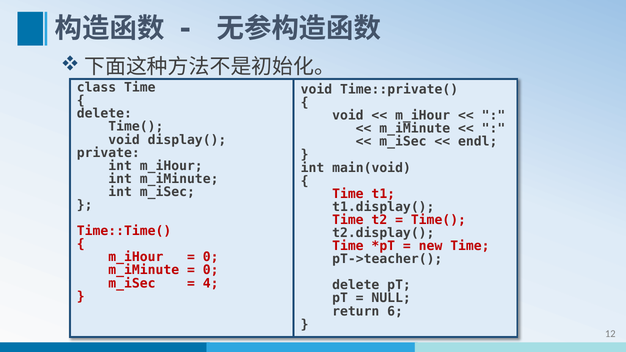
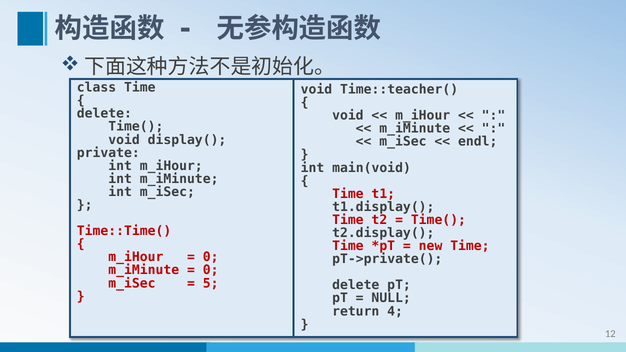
Time::private(: Time::private( -> Time::teacher( (399, 90)
pT->teacher(: pT->teacher( -> pT->private( (387, 259)
4: 4 -> 5 (211, 283)
6: 6 -> 4 (395, 311)
